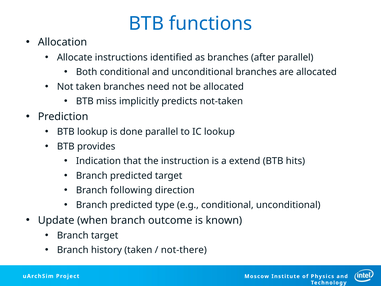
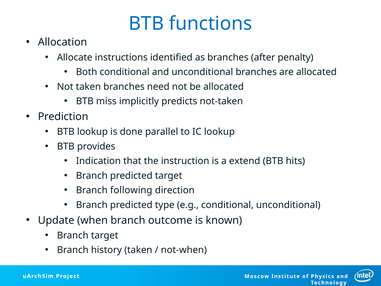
after parallel: parallel -> penalty (296, 57)
not-there: not-there -> not-when (184, 250)
